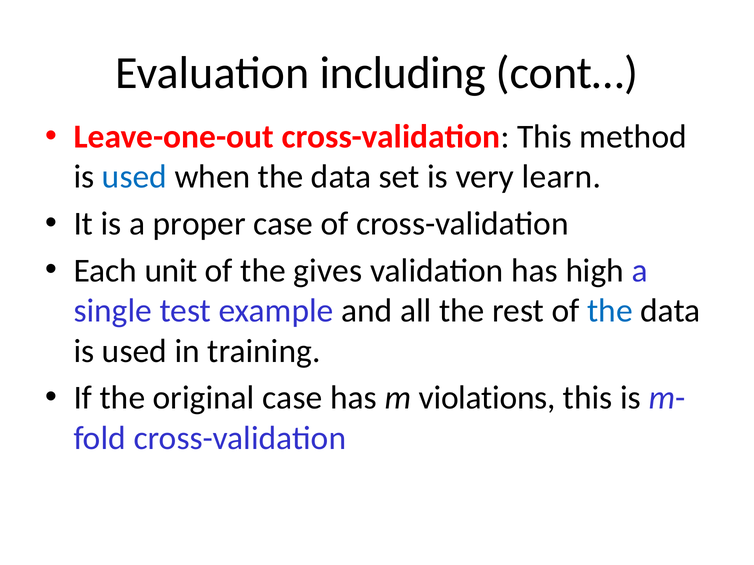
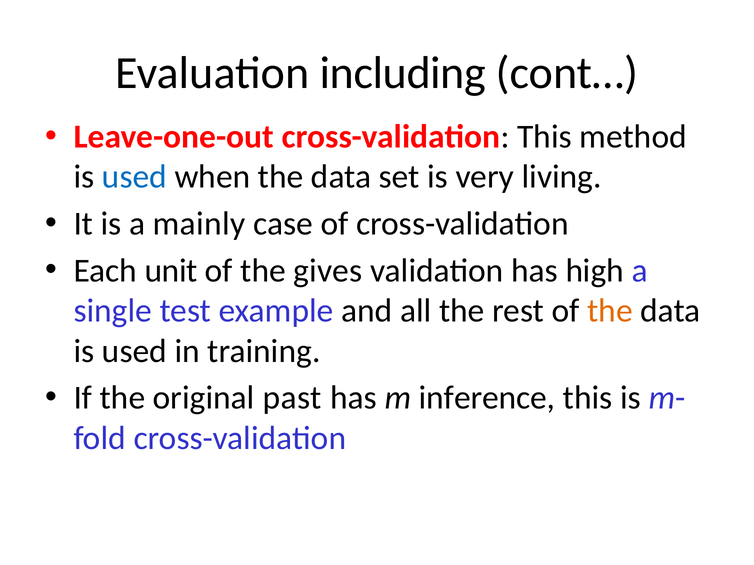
learn: learn -> living (562, 177)
proper: proper -> mainly (199, 224)
the colour: blue -> orange (610, 311)
original case: case -> past (292, 398)
violations: violations -> inference (487, 398)
